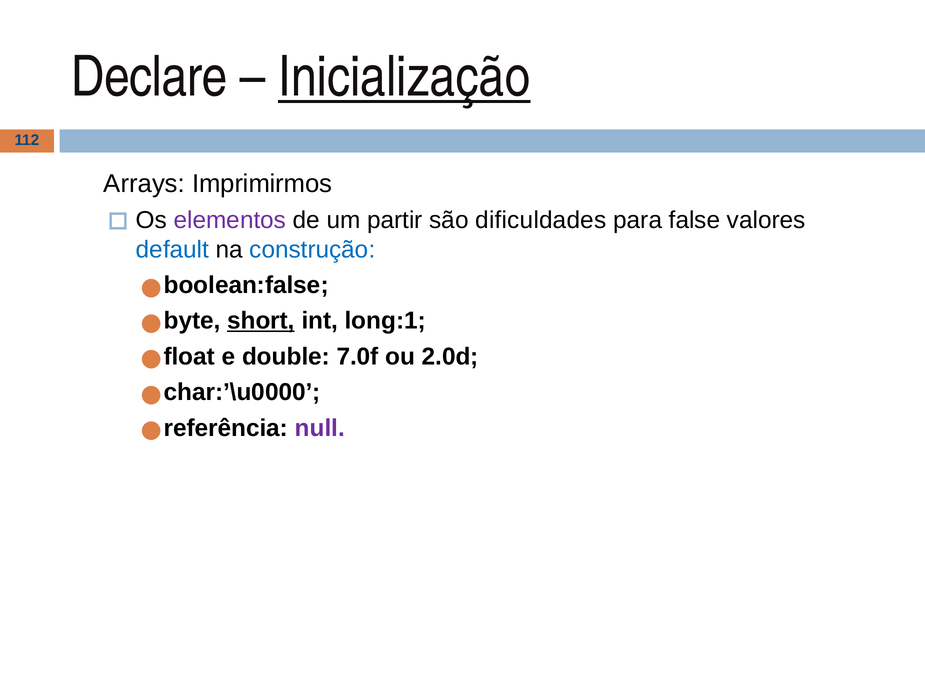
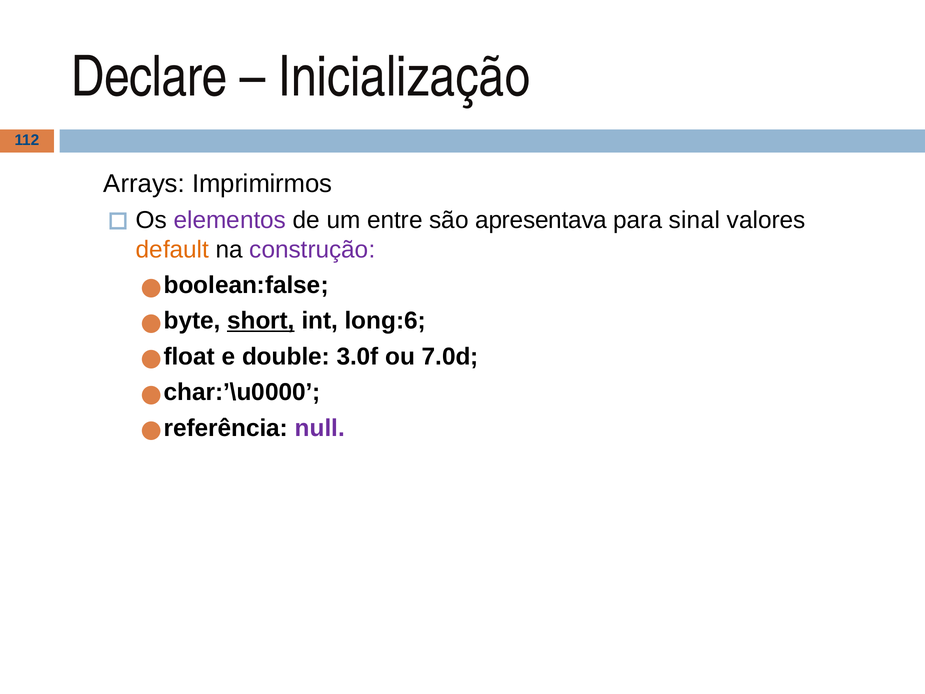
Inicialização underline: present -> none (404, 77)
partir: partir -> entre (395, 220)
dificuldades: dificuldades -> apresentava (541, 220)
false: false -> sinal (694, 220)
default colour: blue -> orange (172, 249)
construção colour: blue -> purple (312, 249)
long:1: long:1 -> long:6 (385, 321)
7.0f: 7.0f -> 3.0f (358, 356)
2.0d: 2.0d -> 7.0d (450, 356)
